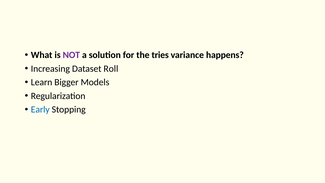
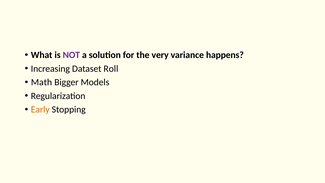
tries: tries -> very (160, 55)
Learn: Learn -> Math (41, 82)
Early colour: blue -> orange (40, 109)
